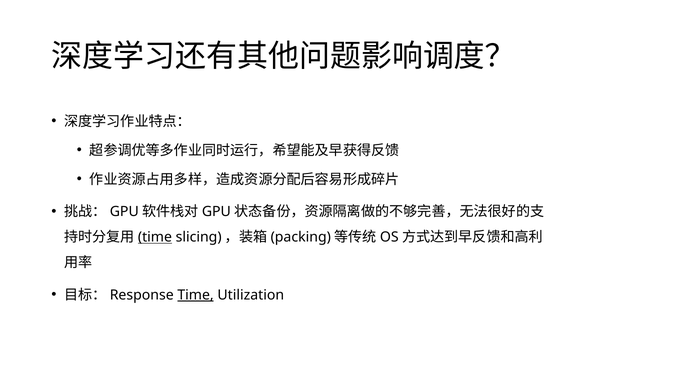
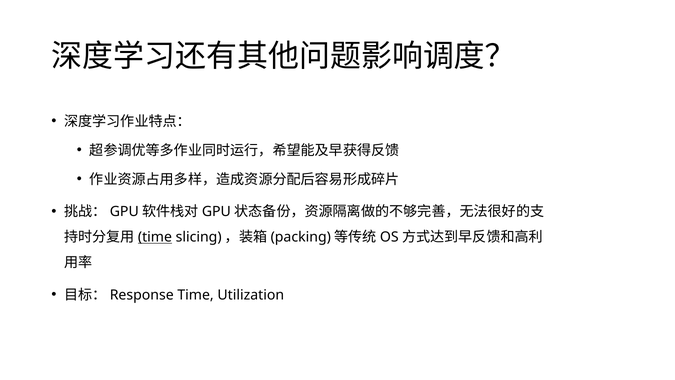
Time underline: present -> none (196, 295)
